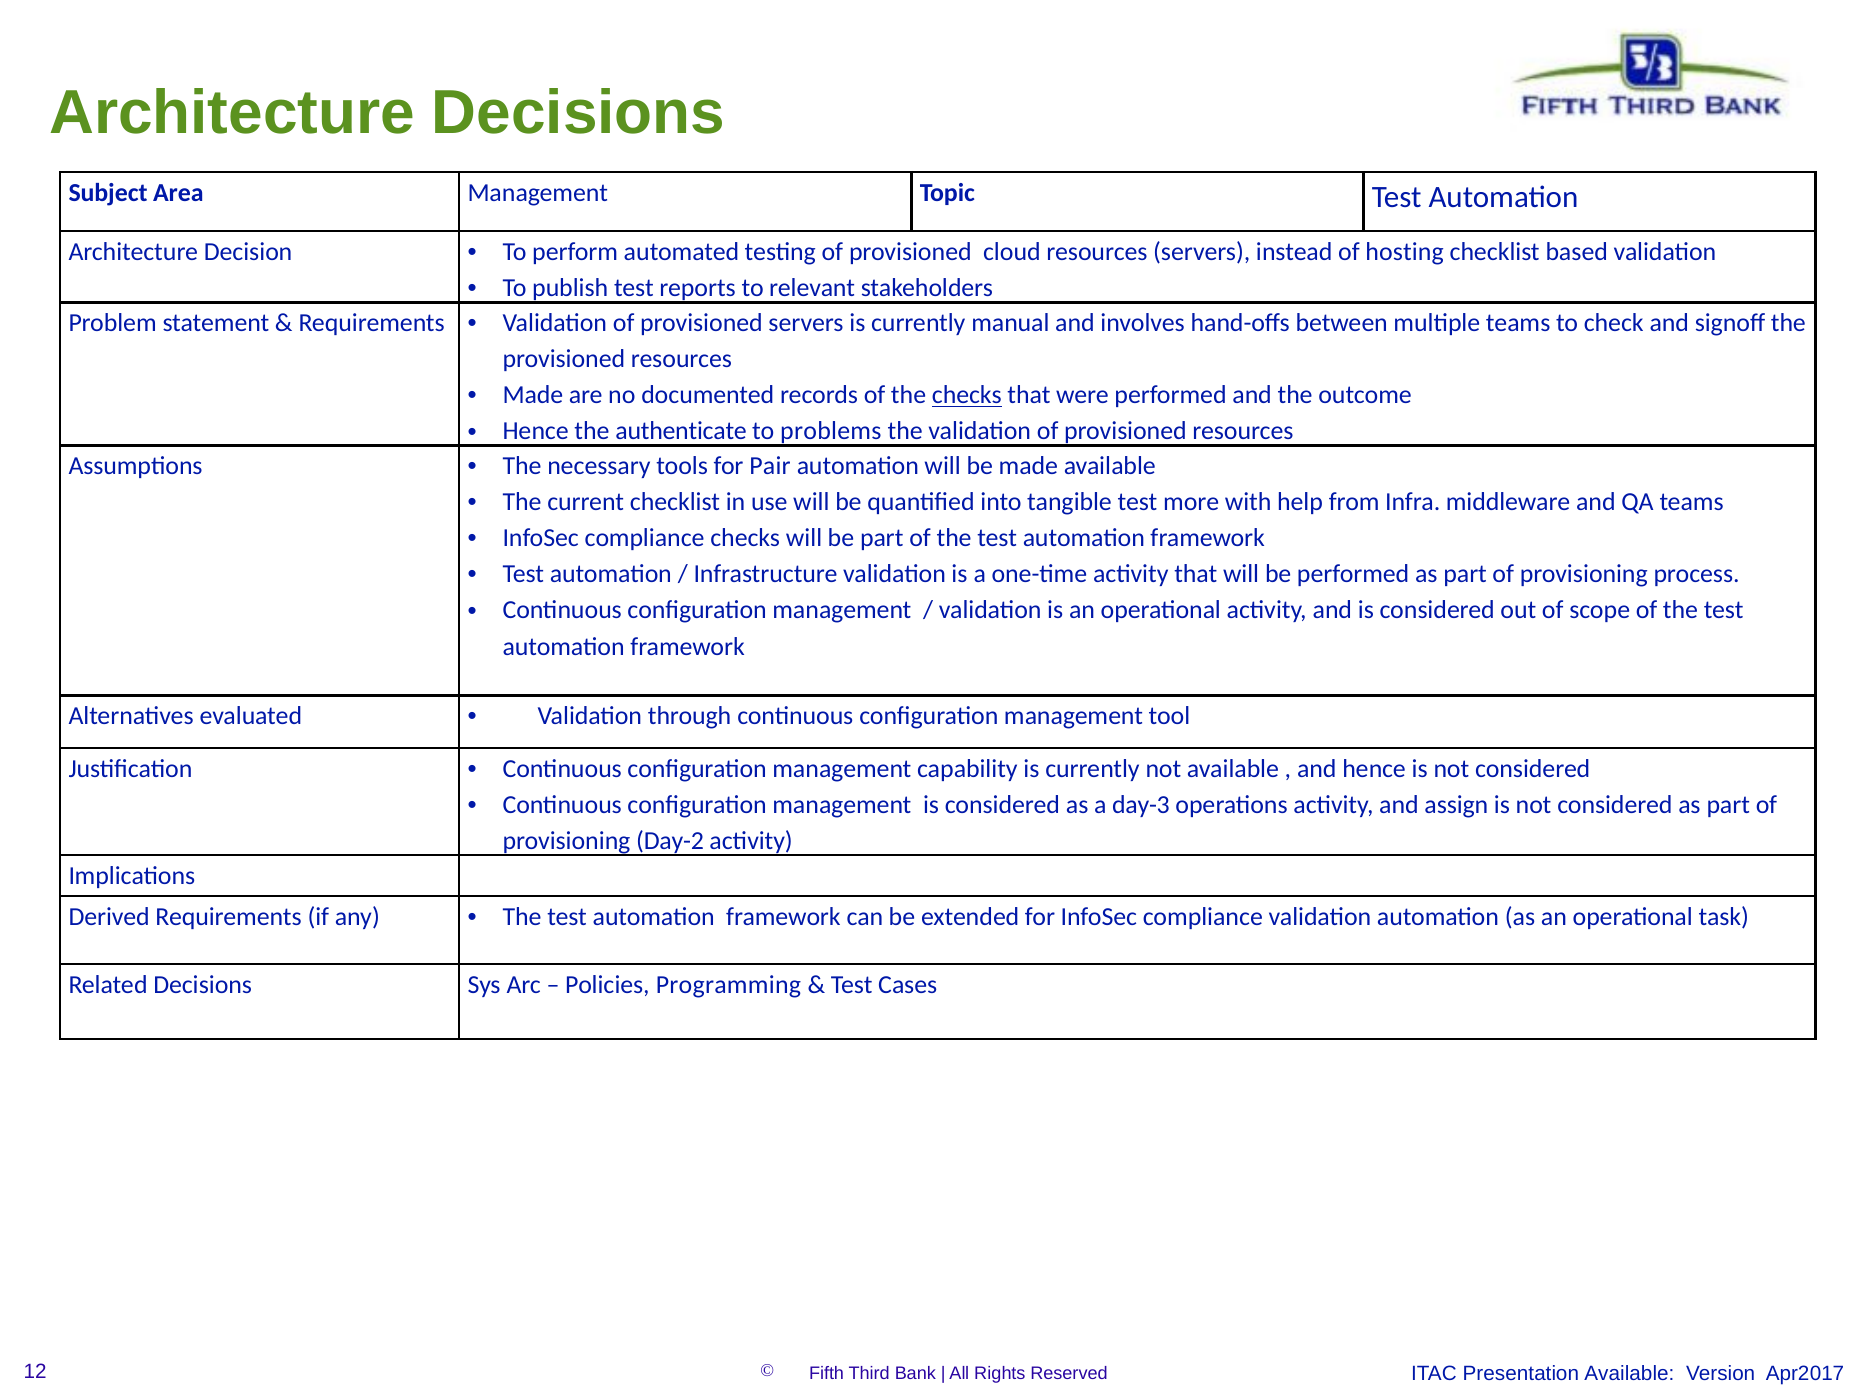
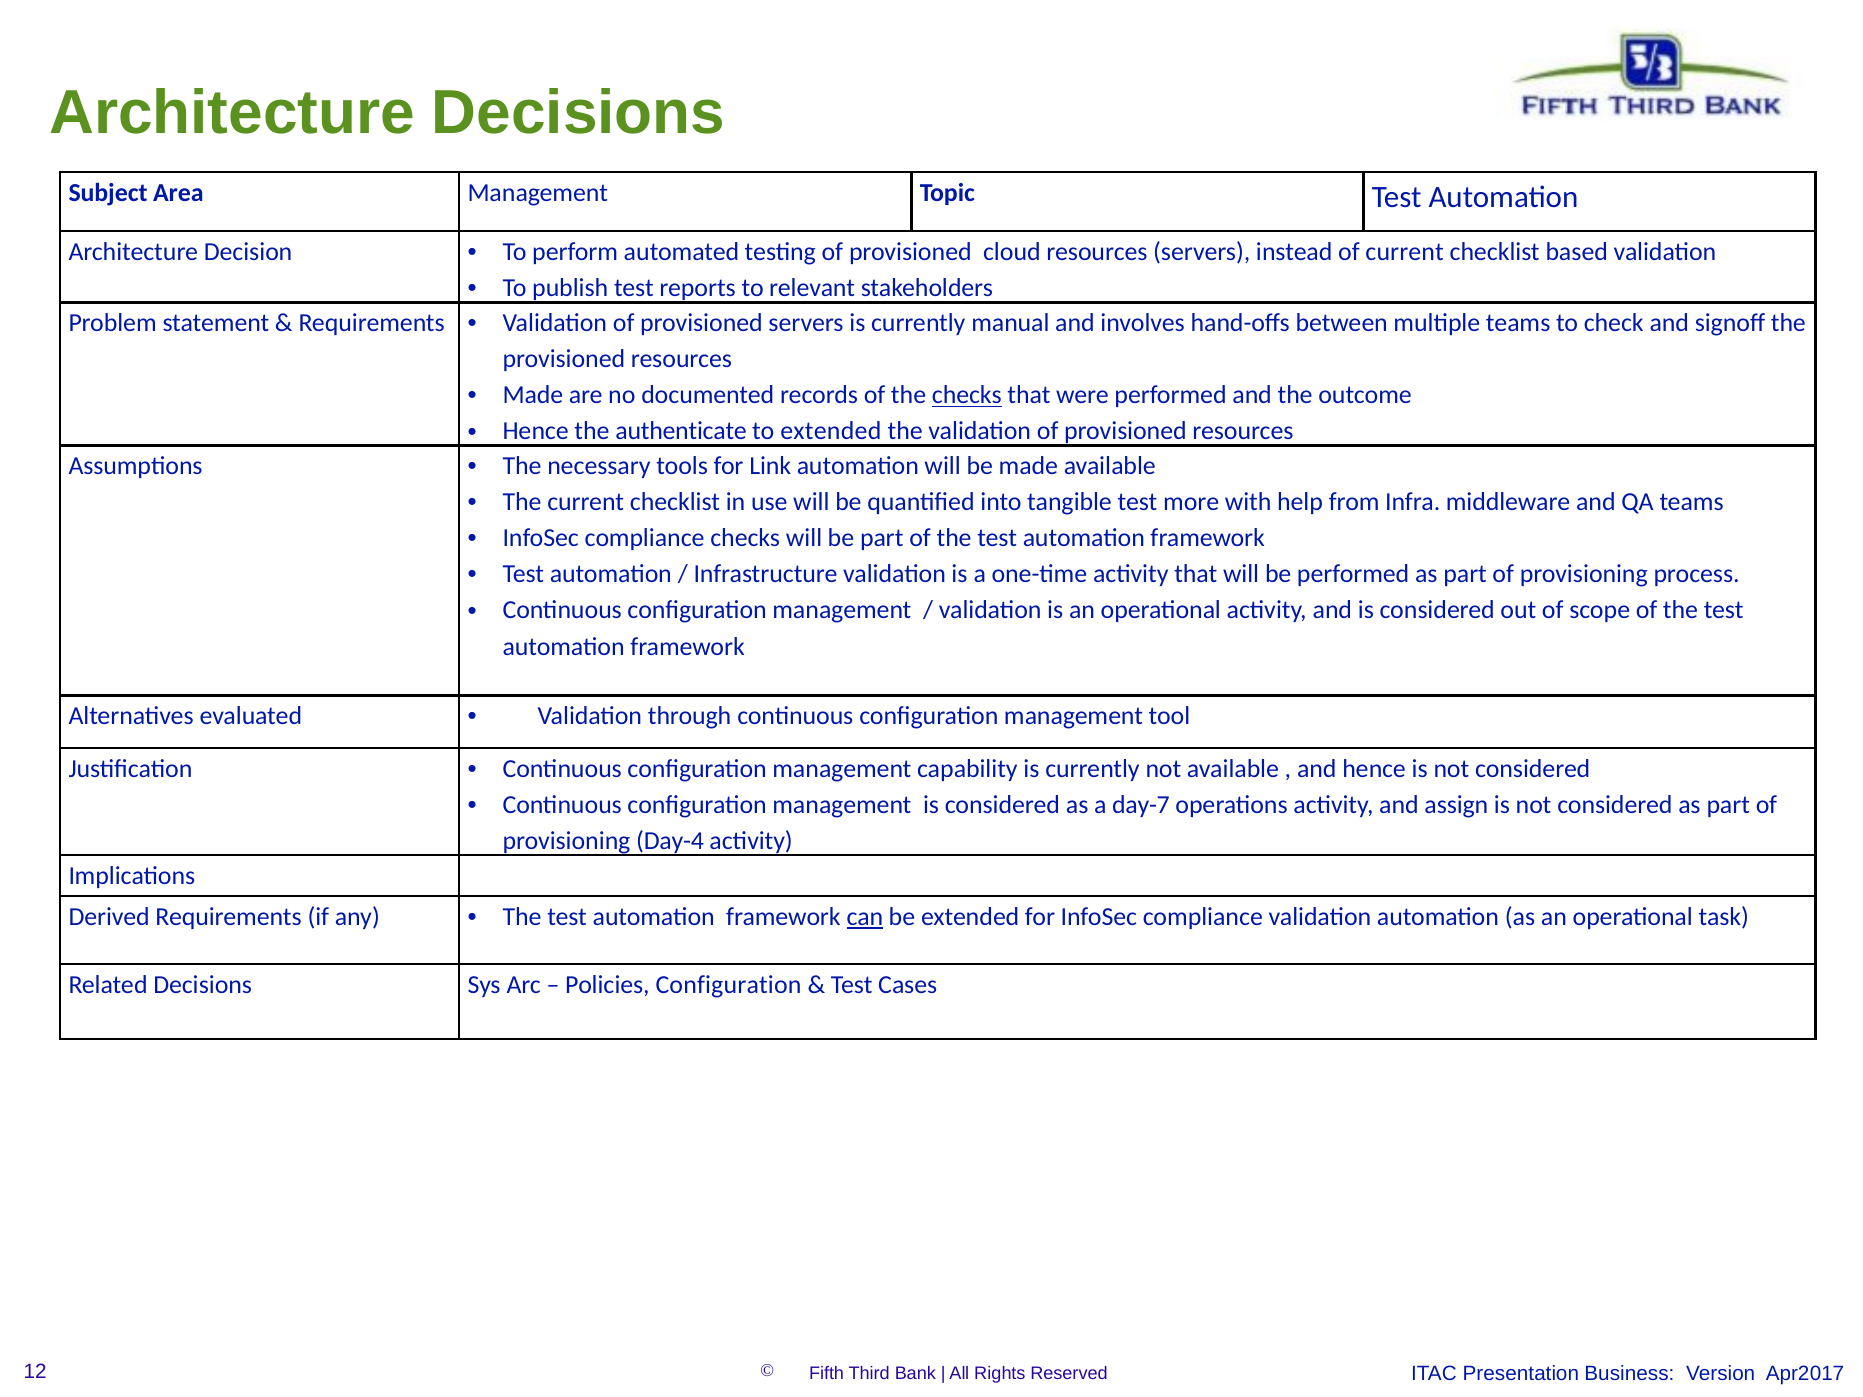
of hosting: hosting -> current (1405, 252)
to problems: problems -> extended (831, 431)
Pair: Pair -> Link (770, 466)
day-3: day-3 -> day-7 (1141, 805)
Day-2: Day-2 -> Day-4 (670, 841)
can underline: none -> present (865, 917)
Policies Programming: Programming -> Configuration (728, 985)
Presentation Available: Available -> Business (1629, 1374)
